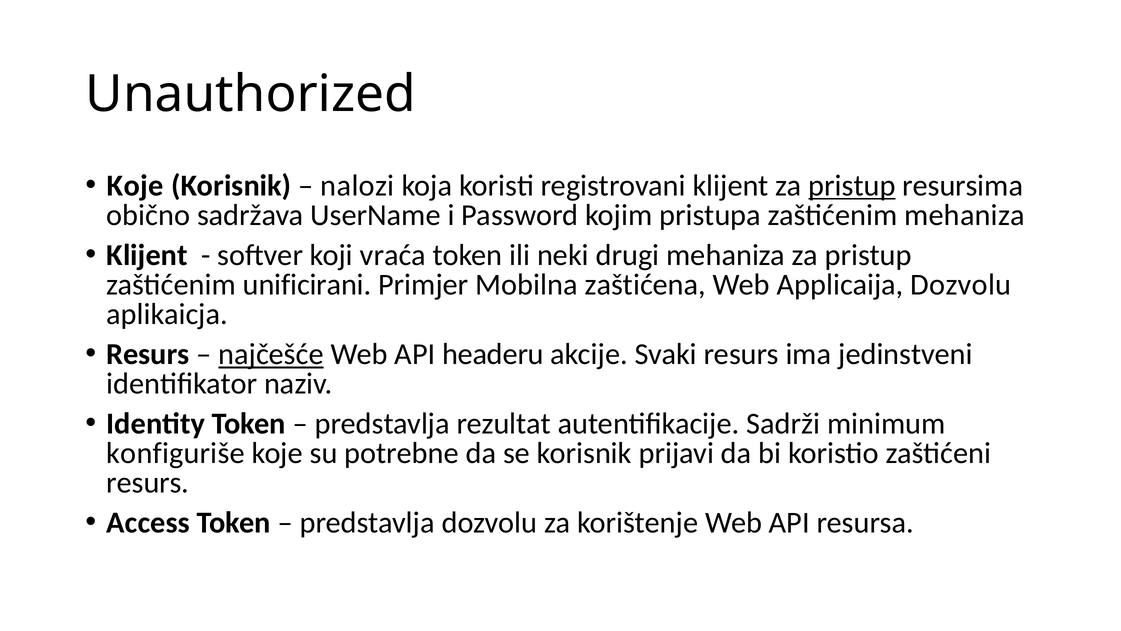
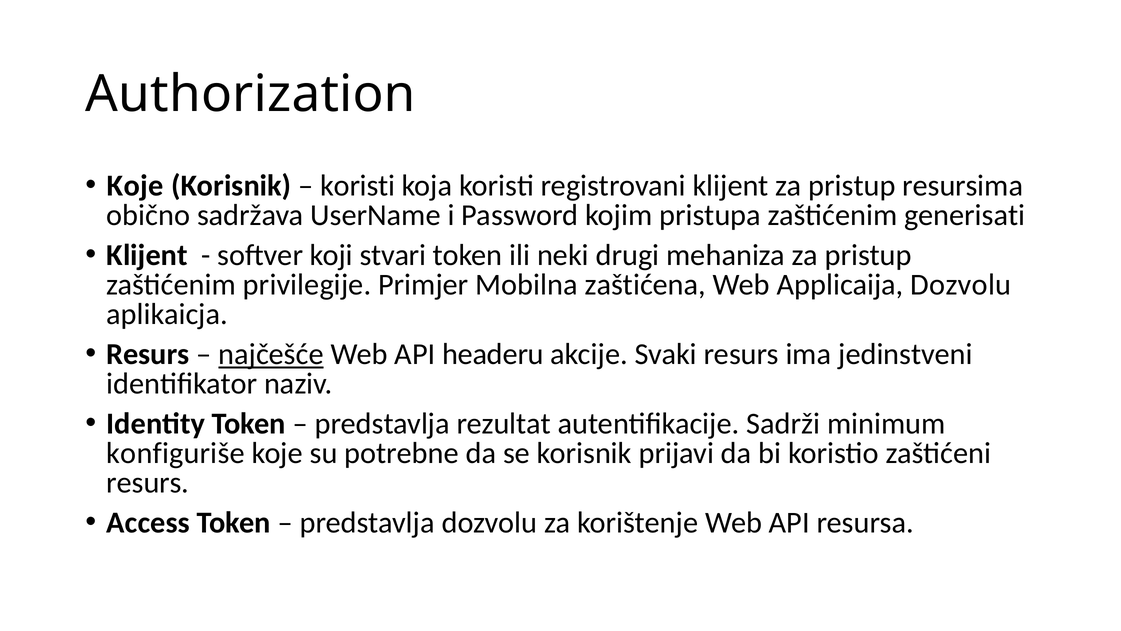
Unauthorized: Unauthorized -> Authorization (251, 94)
nalozi: nalozi -> koristi (358, 186)
pristup underline: present -> none (852, 186)
zaštićenim mehaniza: mehaniza -> generisati (965, 215)
vraća: vraća -> stvari (393, 255)
unificirani: unificirani -> privilegije (307, 285)
